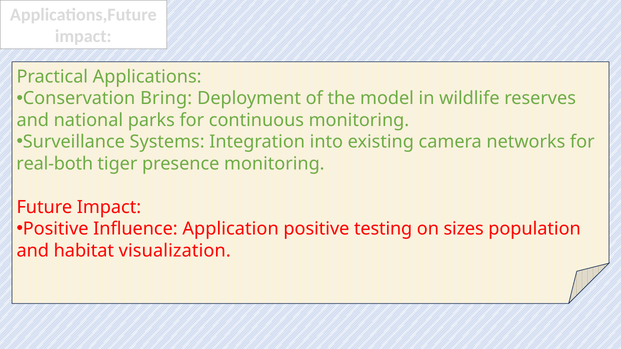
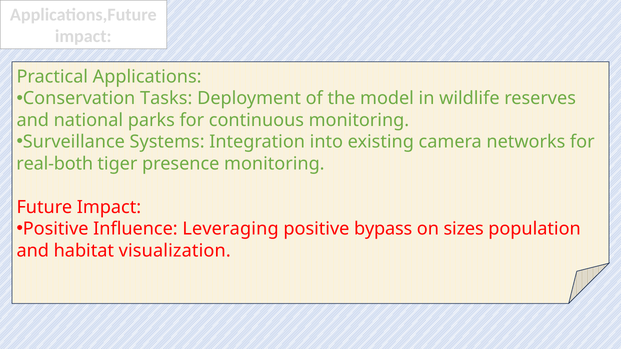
Bring: Bring -> Tasks (166, 99)
Application: Application -> Leveraging (231, 229)
testing: testing -> bypass (383, 229)
